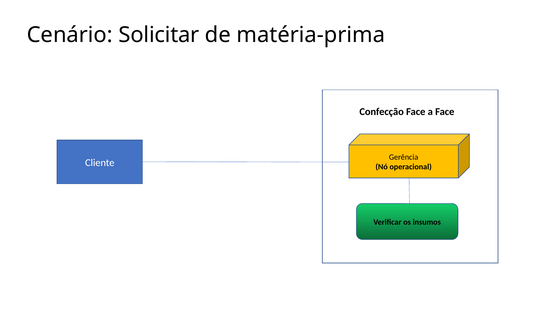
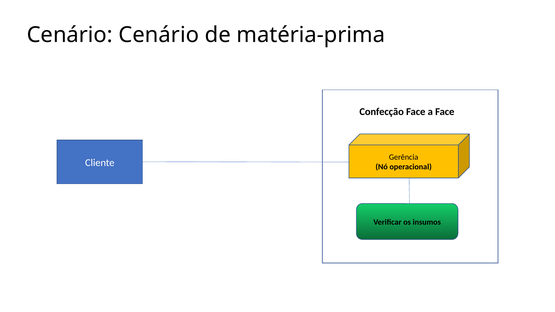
Cenário Solicitar: Solicitar -> Cenário (159, 35)
